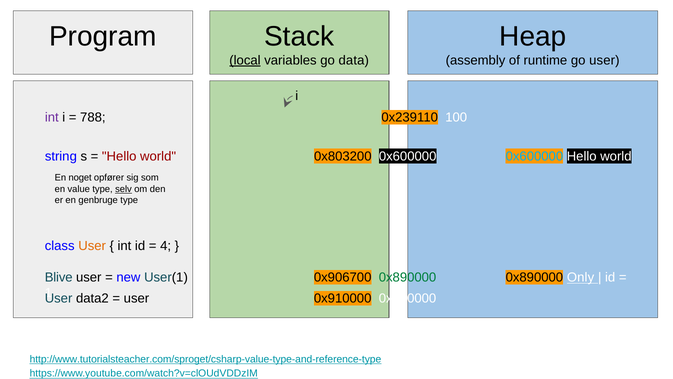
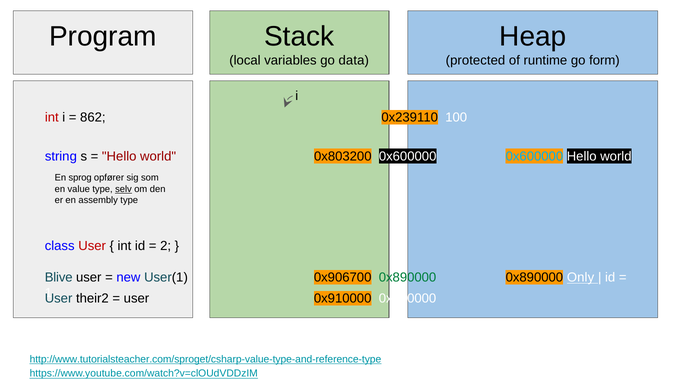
local underline: present -> none (245, 60)
assembly: assembly -> protected (475, 60)
go user: user -> form (604, 60)
int colour: purple -> red (52, 117)
788: 788 -> 862 (93, 117)
noget: noget -> sprog (80, 178)
genbruge: genbruge -> assembly (98, 200)
User colour: orange -> red (92, 246)
4: 4 -> 2 (166, 246)
data2: data2 -> their2 (92, 298)
